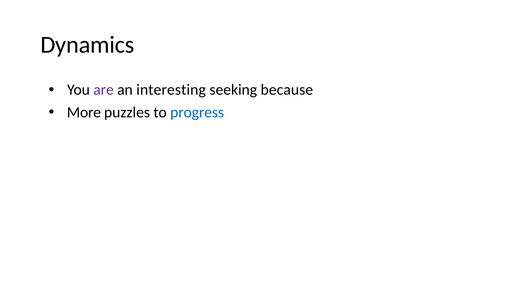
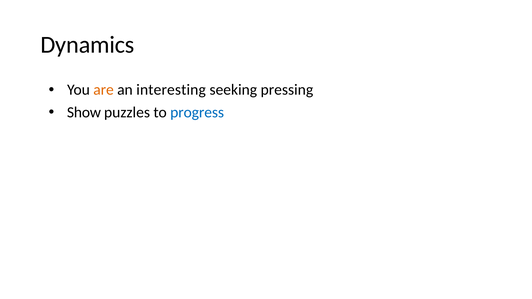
are colour: purple -> orange (104, 90)
because: because -> pressing (287, 90)
More: More -> Show (84, 113)
